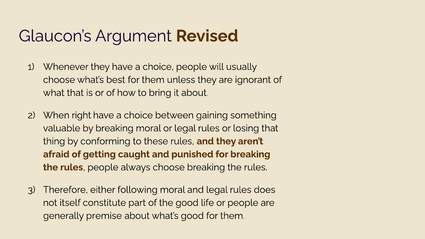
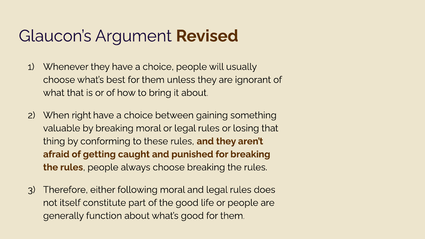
premise: premise -> function (104, 216)
